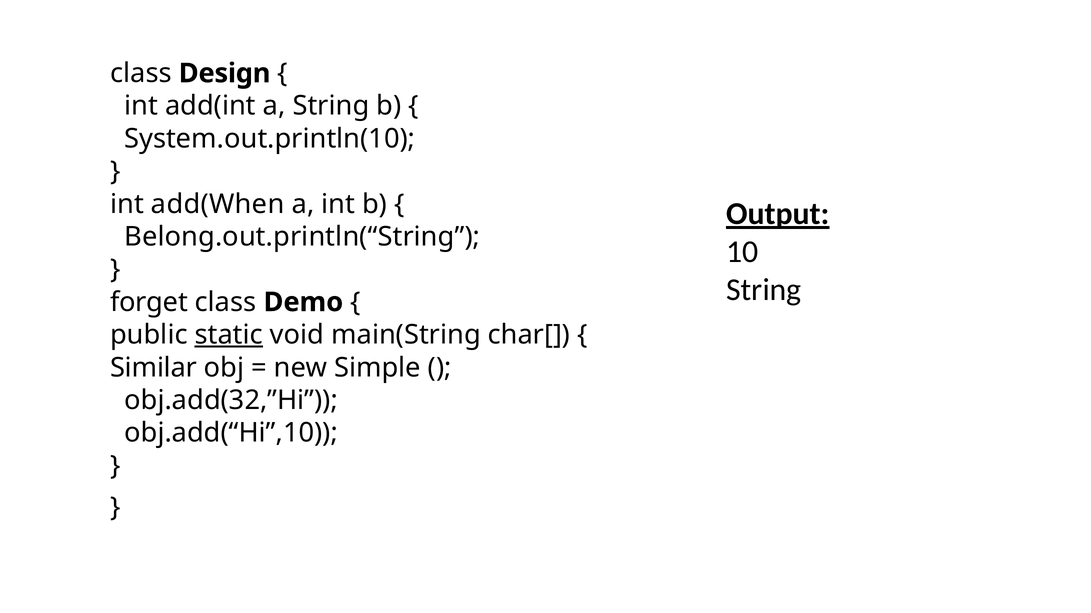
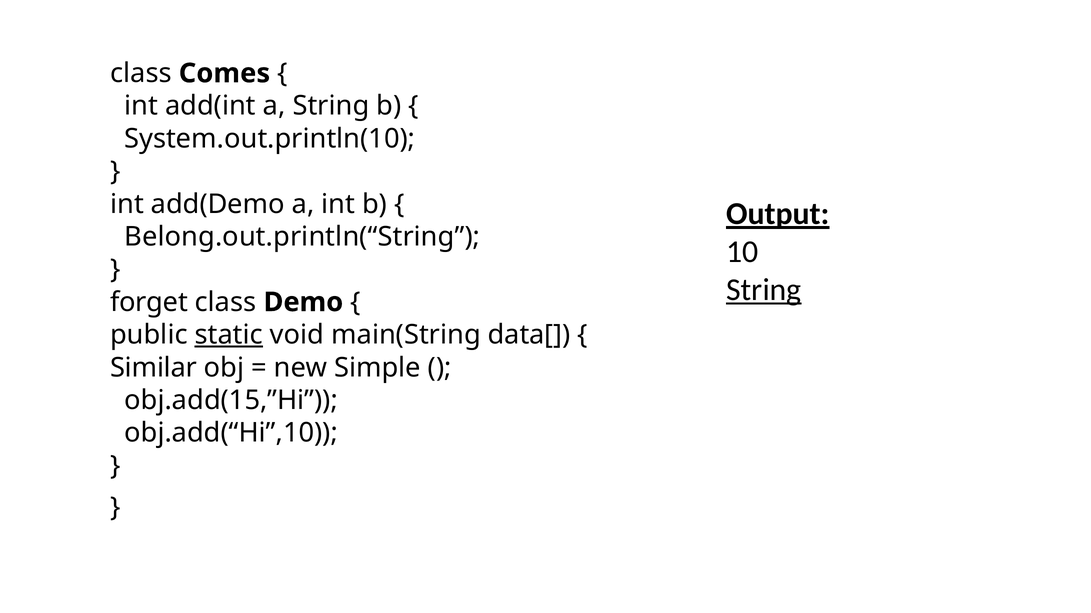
Design: Design -> Comes (224, 73)
add(When: add(When -> add(Demo (218, 204)
String underline: none -> present (764, 290)
char[: char[ -> data[ (529, 335)
obj.add(32,”Hi: obj.add(32,”Hi -> obj.add(15,”Hi (231, 401)
